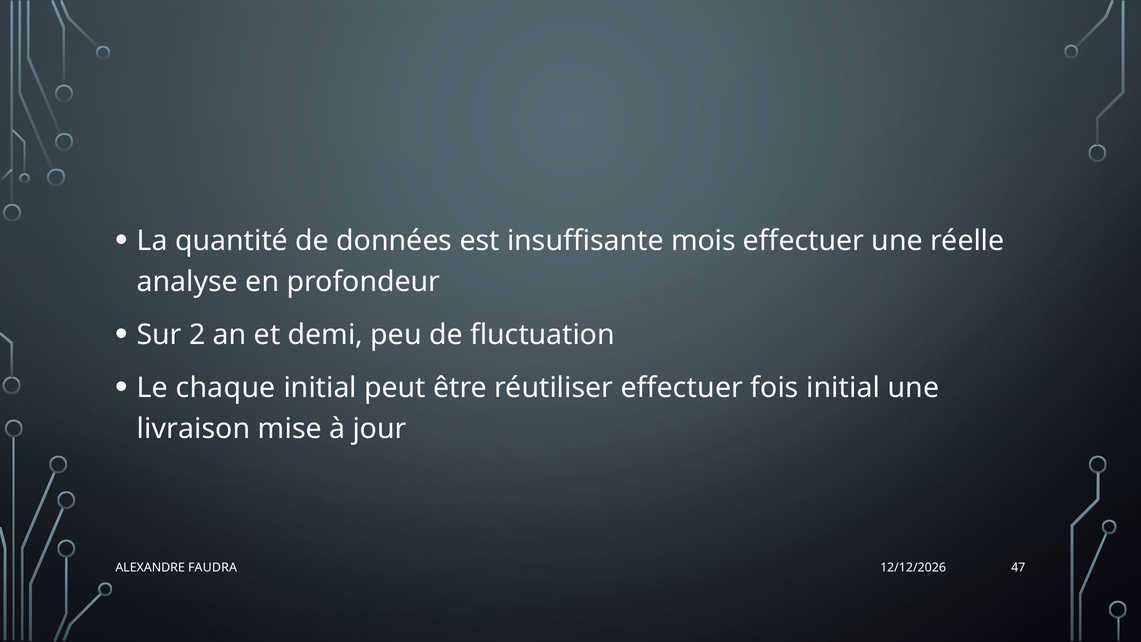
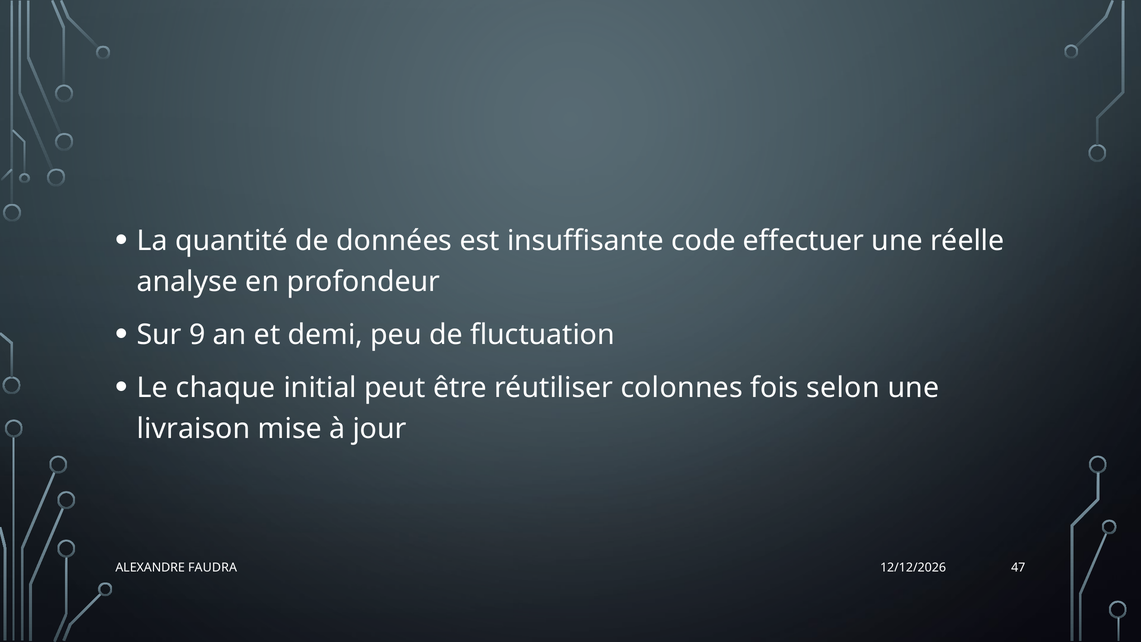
mois: mois -> code (703, 241)
2: 2 -> 9 (197, 335)
réutiliser effectuer: effectuer -> colonnes (682, 388)
fois initial: initial -> selon (843, 388)
